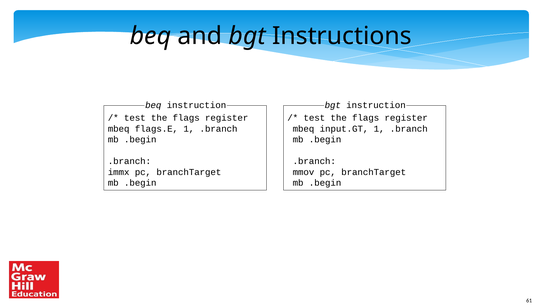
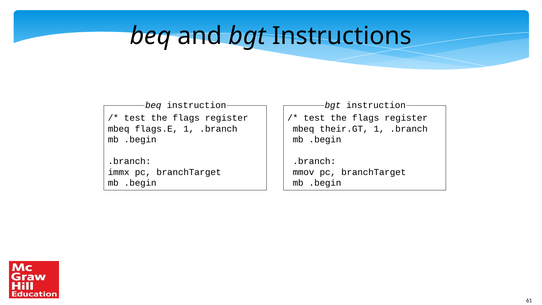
input.GT: input.GT -> their.GT (344, 129)
